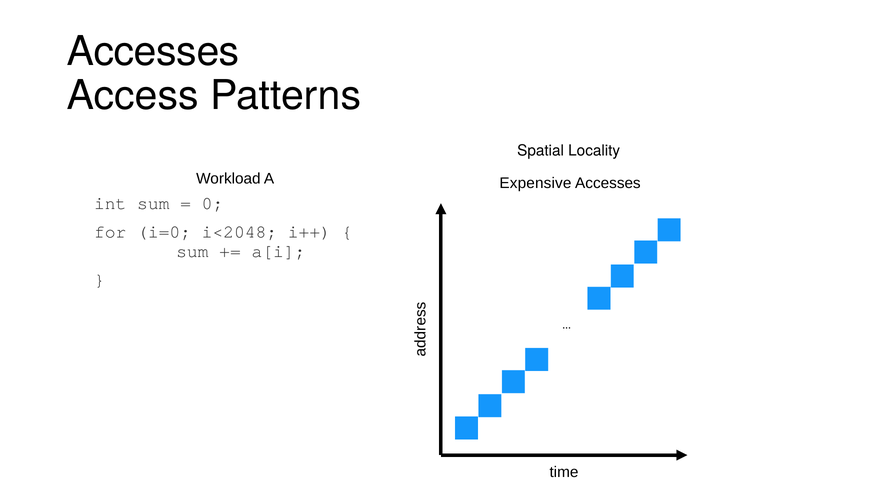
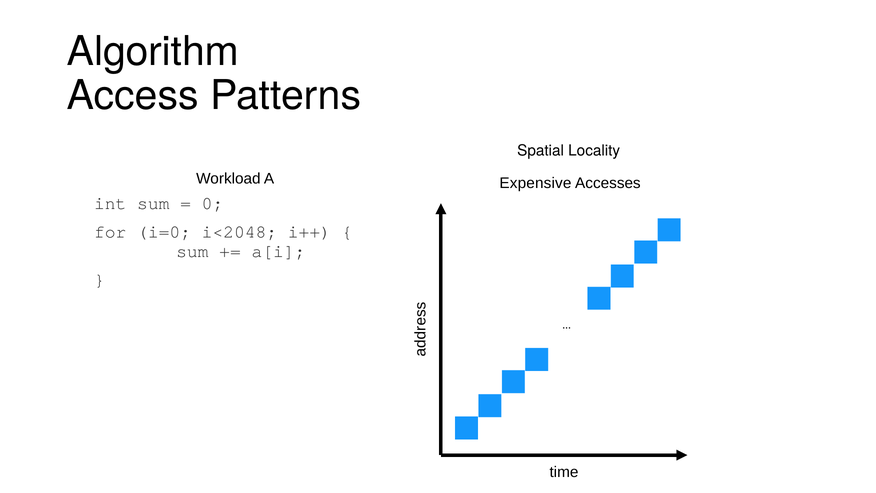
Accesses: Accesses -> Algorithm (153, 51)
